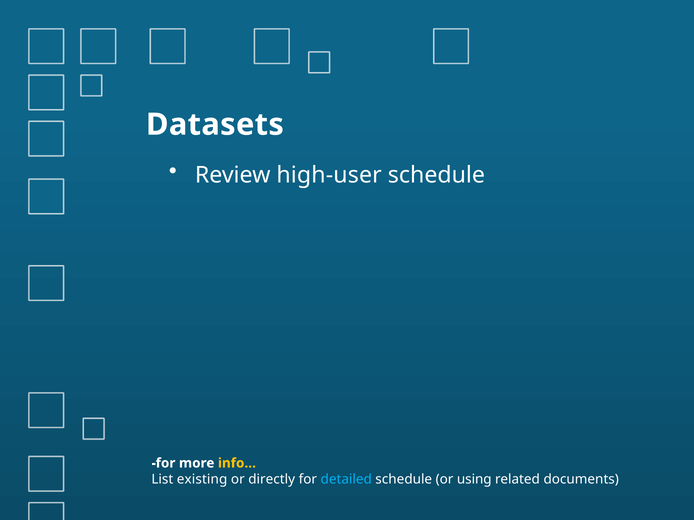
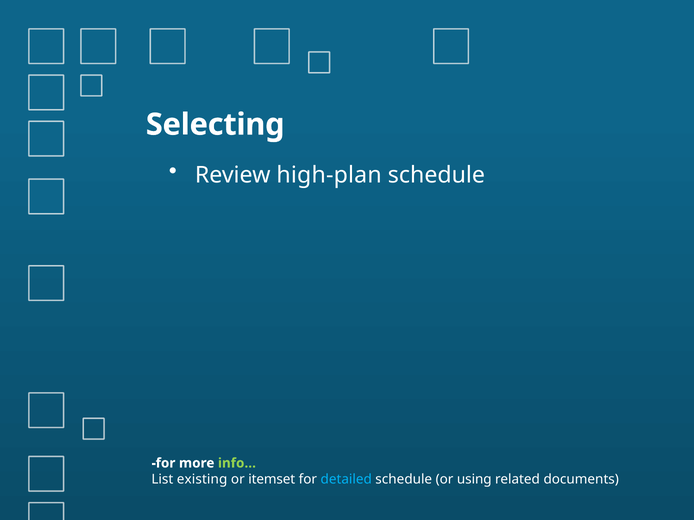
Datasets: Datasets -> Selecting (215, 125)
high-user: high-user -> high-plan (329, 175)
info… colour: yellow -> light green (237, 464)
directly: directly -> itemset (272, 480)
